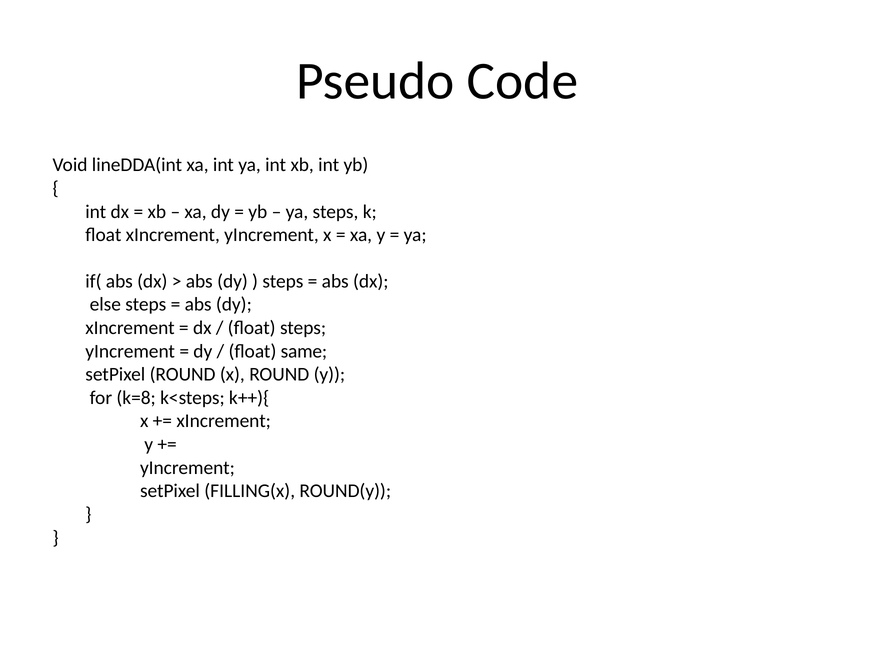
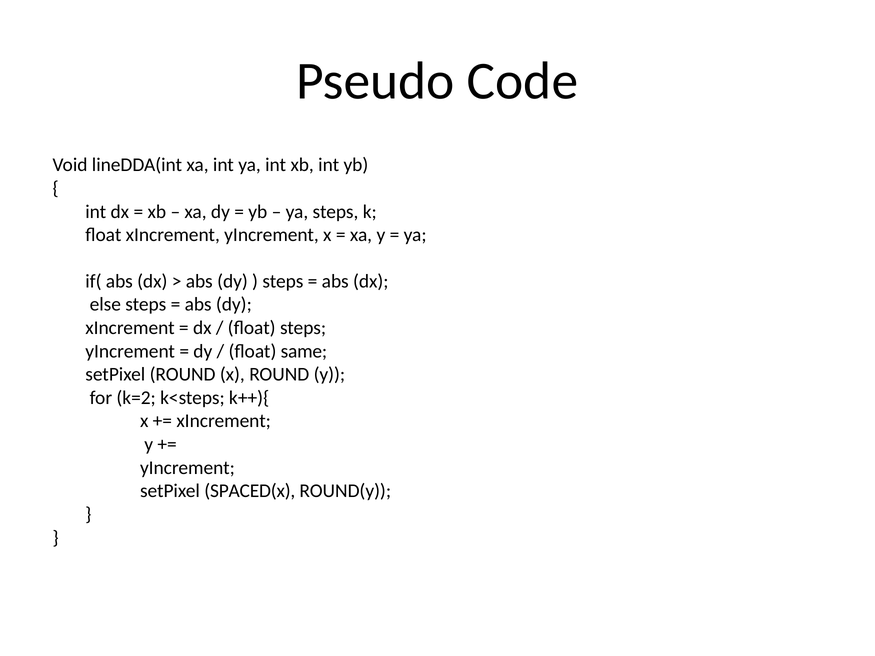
k=8: k=8 -> k=2 (136, 398)
FILLING(x: FILLING(x -> SPACED(x (250, 491)
